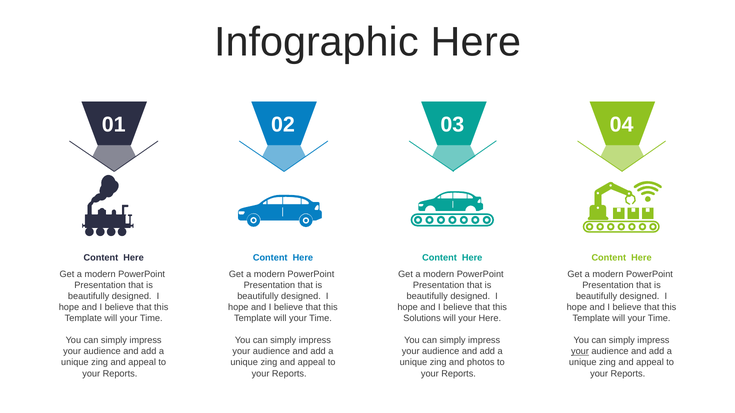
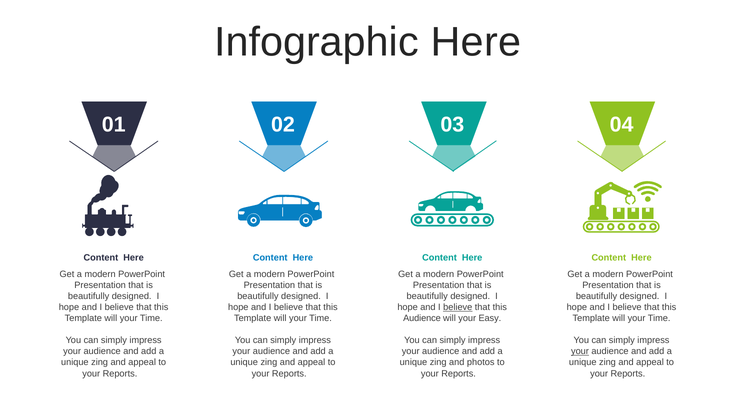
believe underline: none -> present (458, 308)
Solutions: Solutions -> Audience (422, 319)
your Here: Here -> Easy (490, 319)
